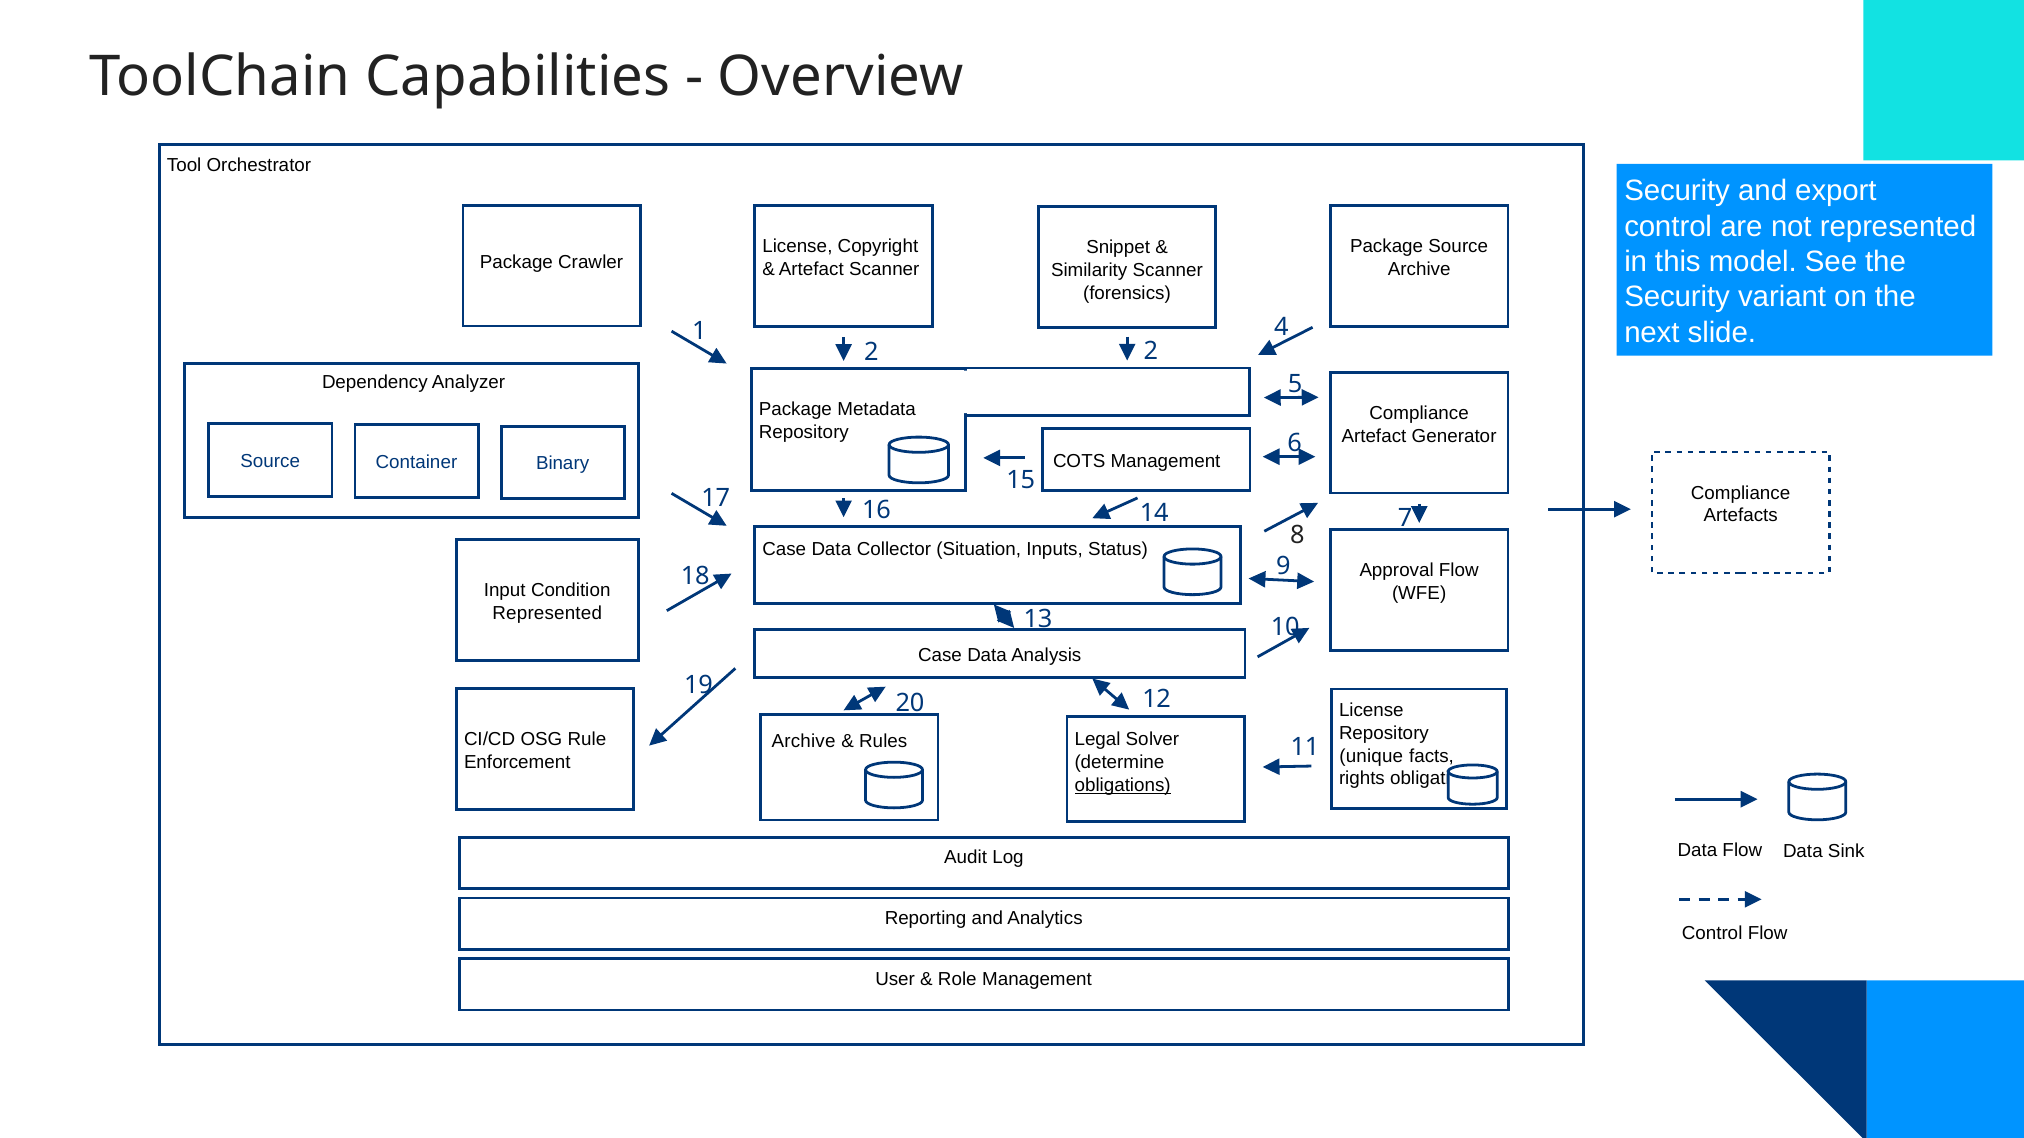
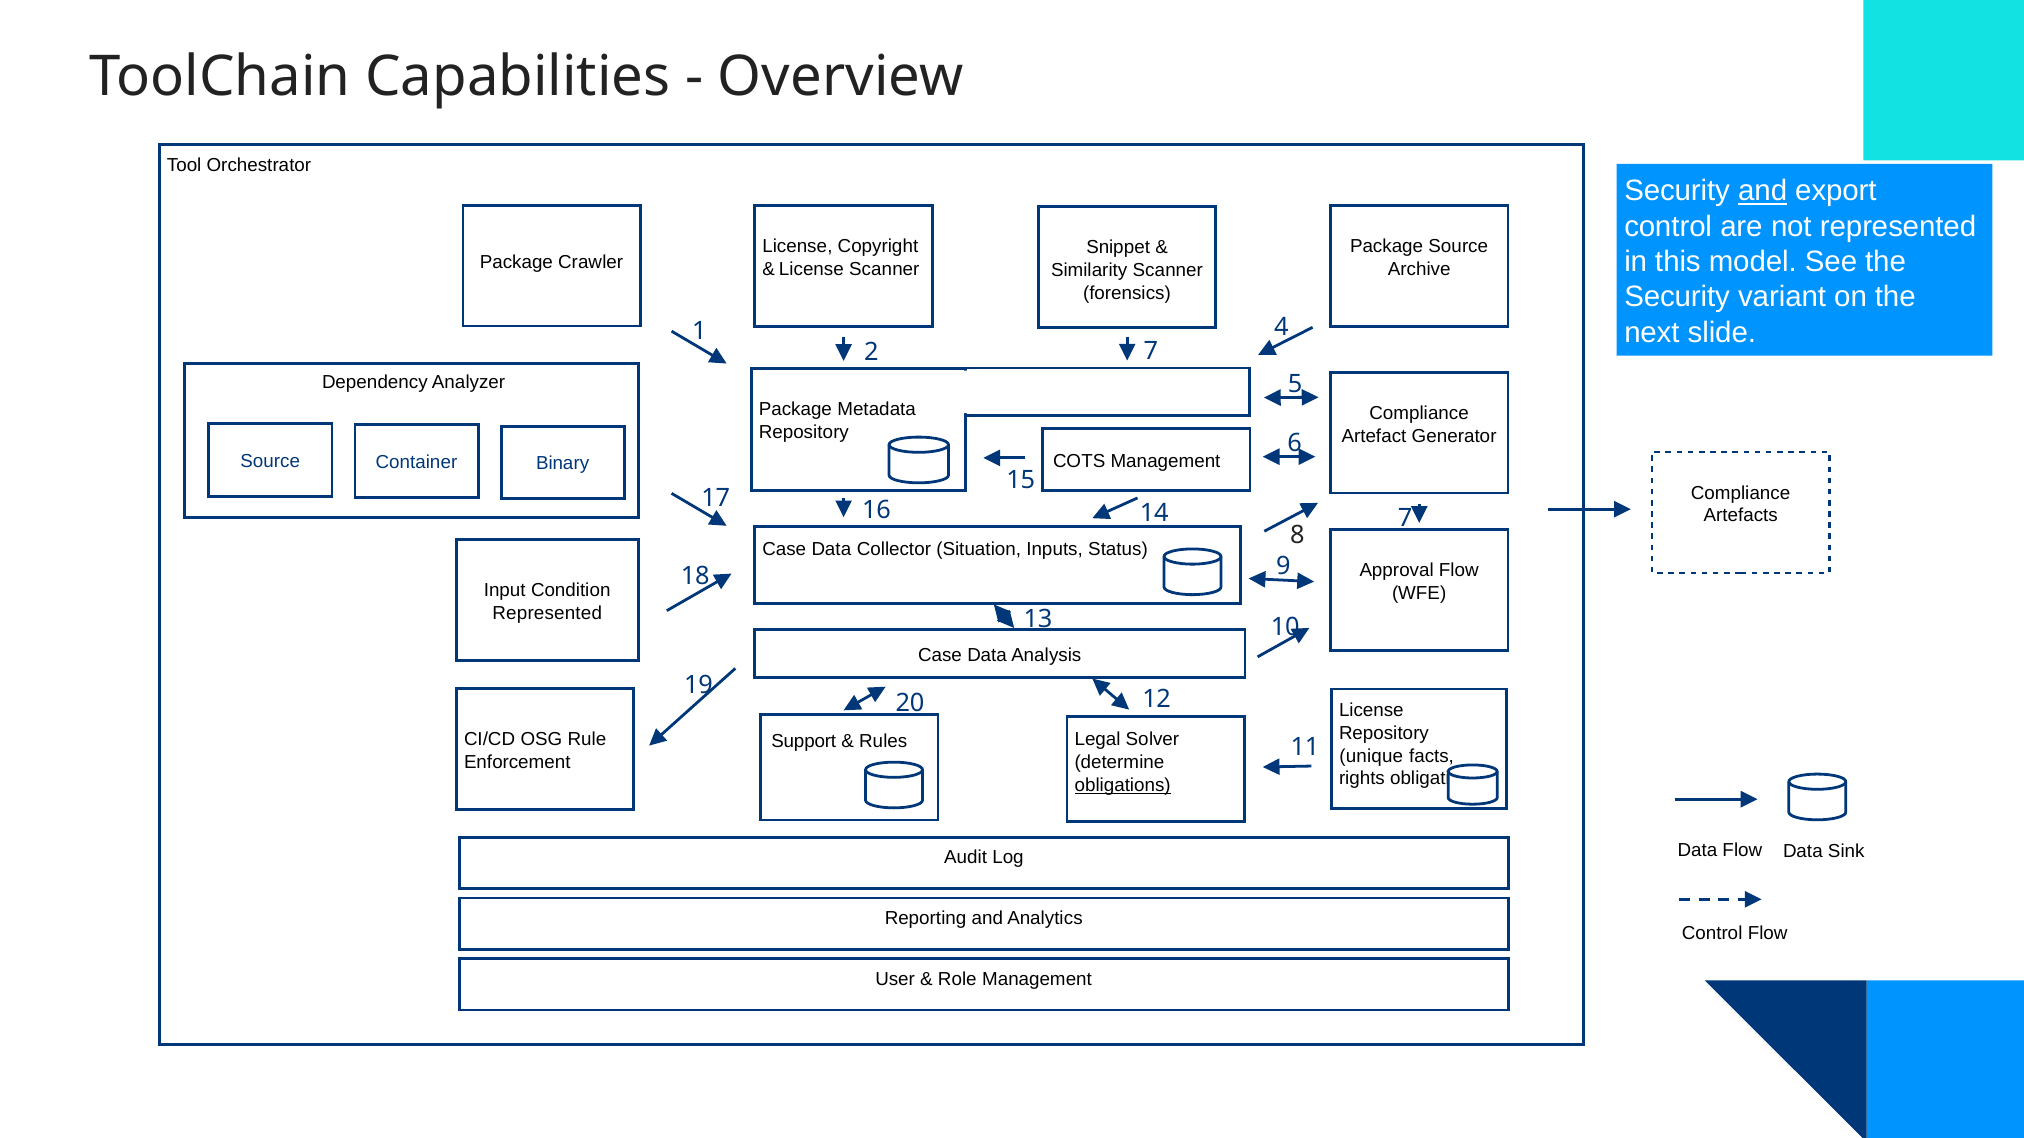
and underline: none -> present (1763, 191)
Artefact: Artefact -> License (811, 269)
2 2: 2 -> 7 (1151, 351)
Archive: Archive -> Support (804, 742)
